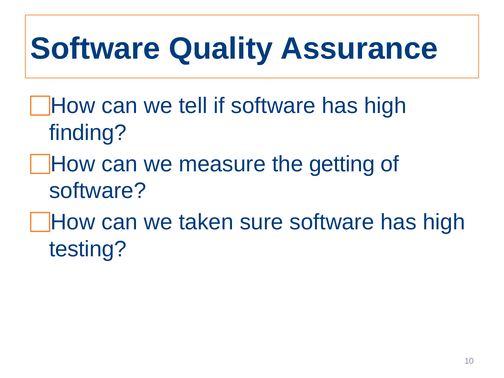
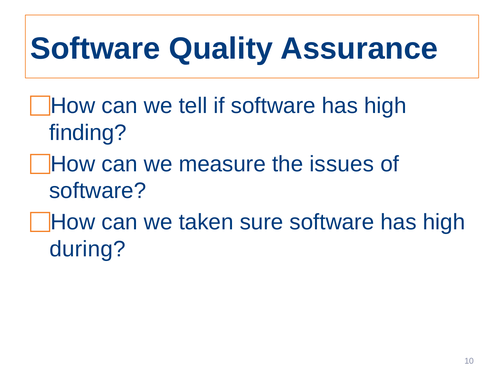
getting: getting -> issues (342, 164)
testing: testing -> during (88, 249)
